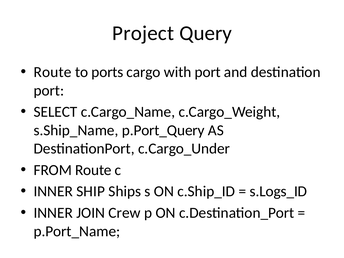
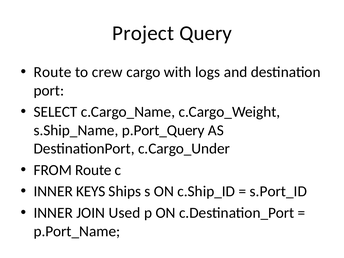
ports: ports -> crew (107, 72)
with port: port -> logs (208, 72)
SHIP: SHIP -> KEYS (91, 191)
s.Logs_ID: s.Logs_ID -> s.Port_ID (278, 191)
Crew: Crew -> Used (124, 213)
